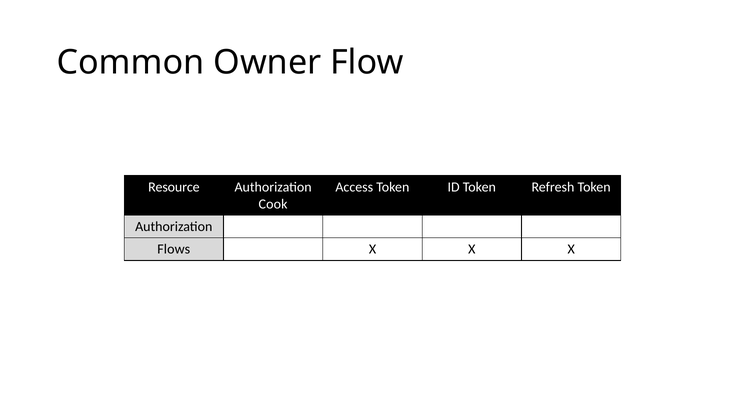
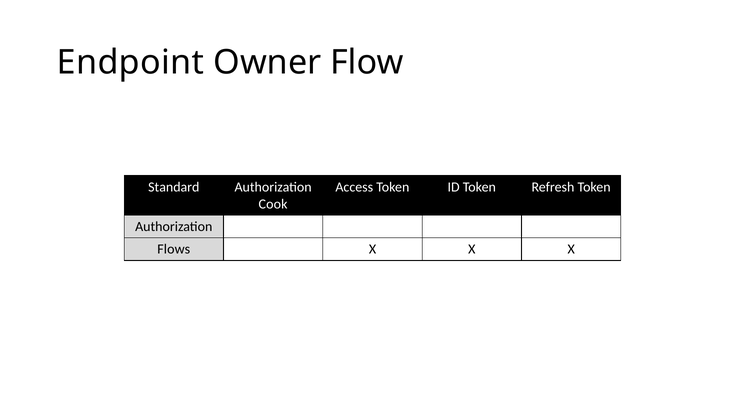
Common: Common -> Endpoint (130, 63)
Resource: Resource -> Standard (174, 187)
